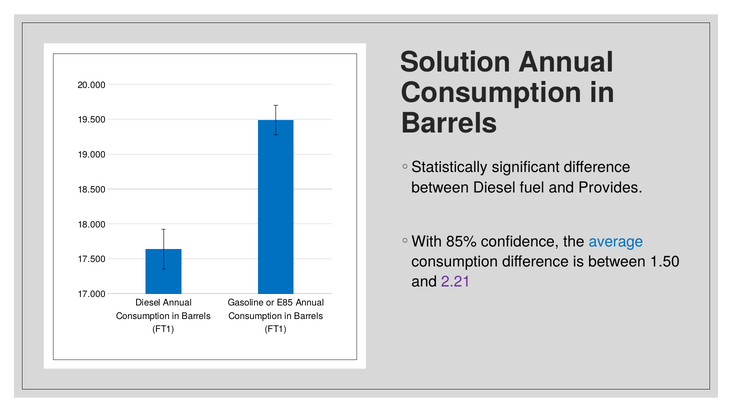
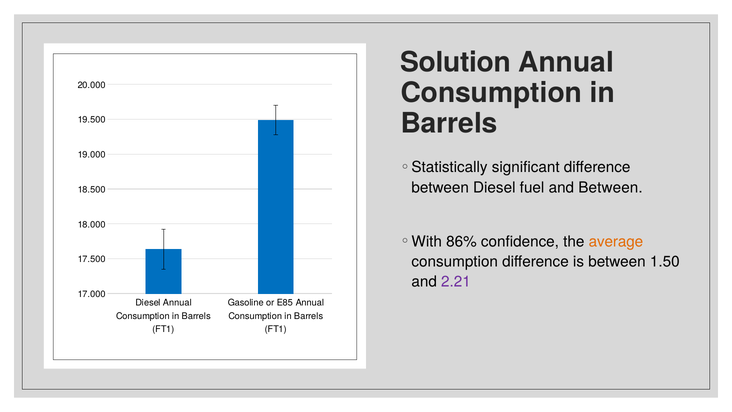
and Provides: Provides -> Between (611, 187)
85%: 85% -> 86% (461, 241)
average colour: blue -> orange (616, 241)
